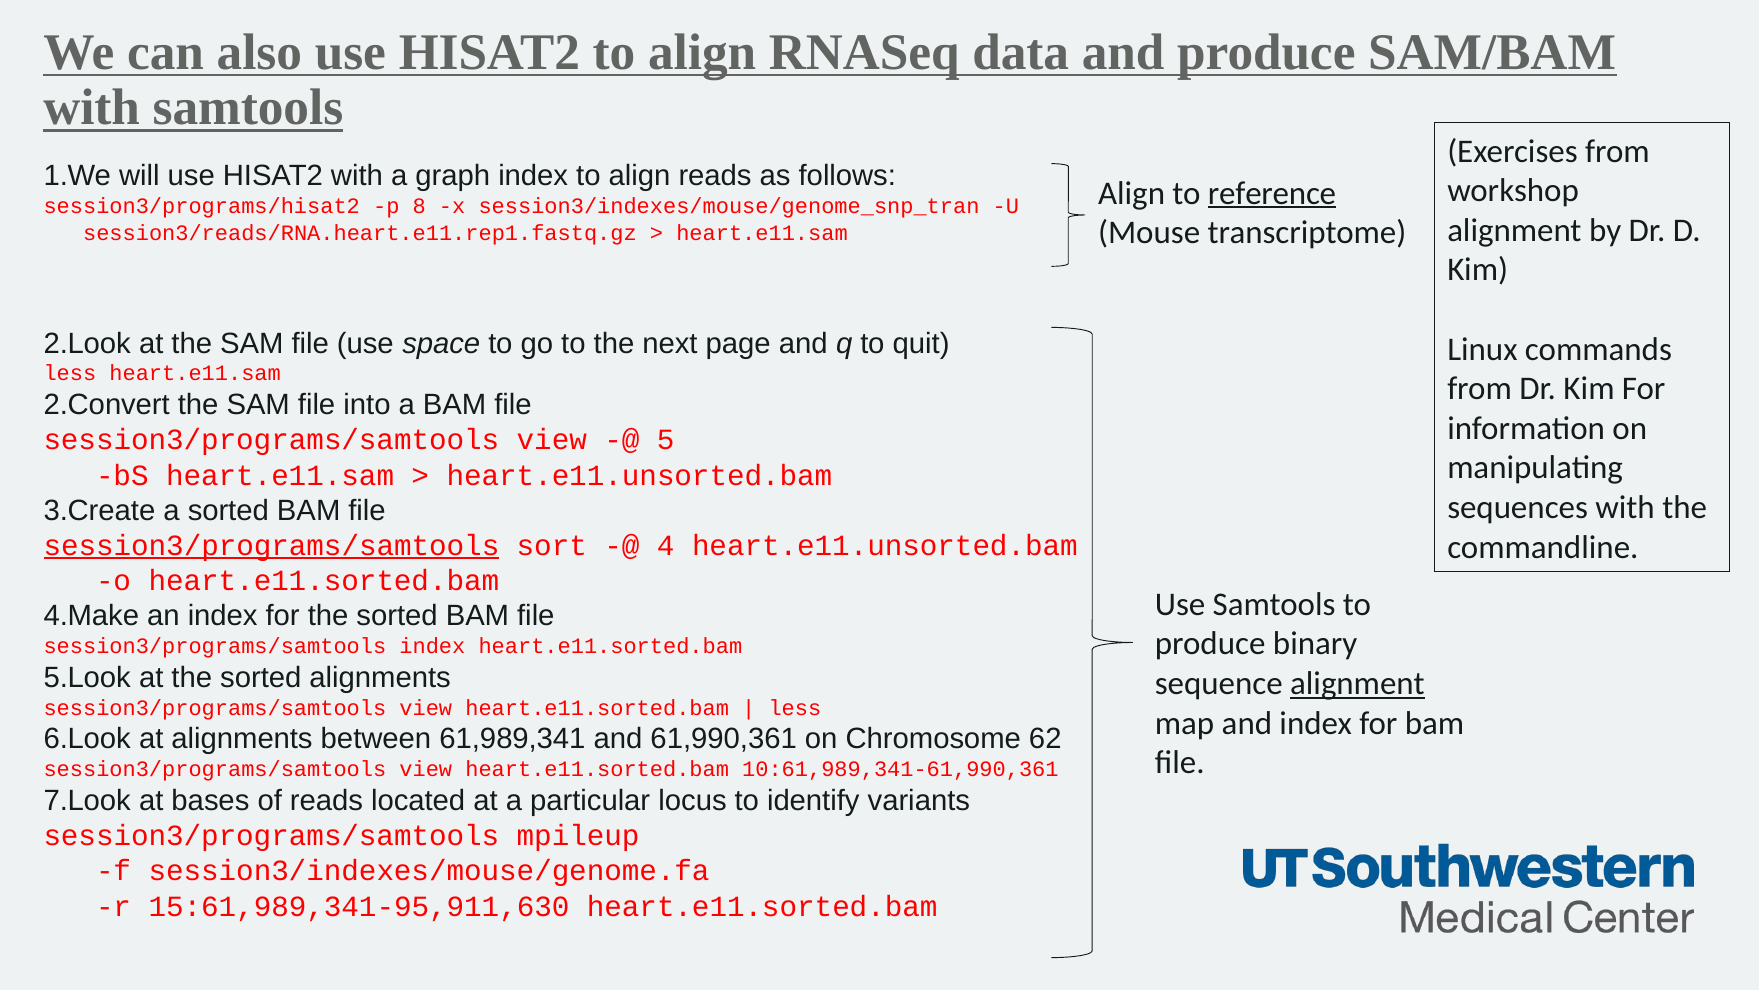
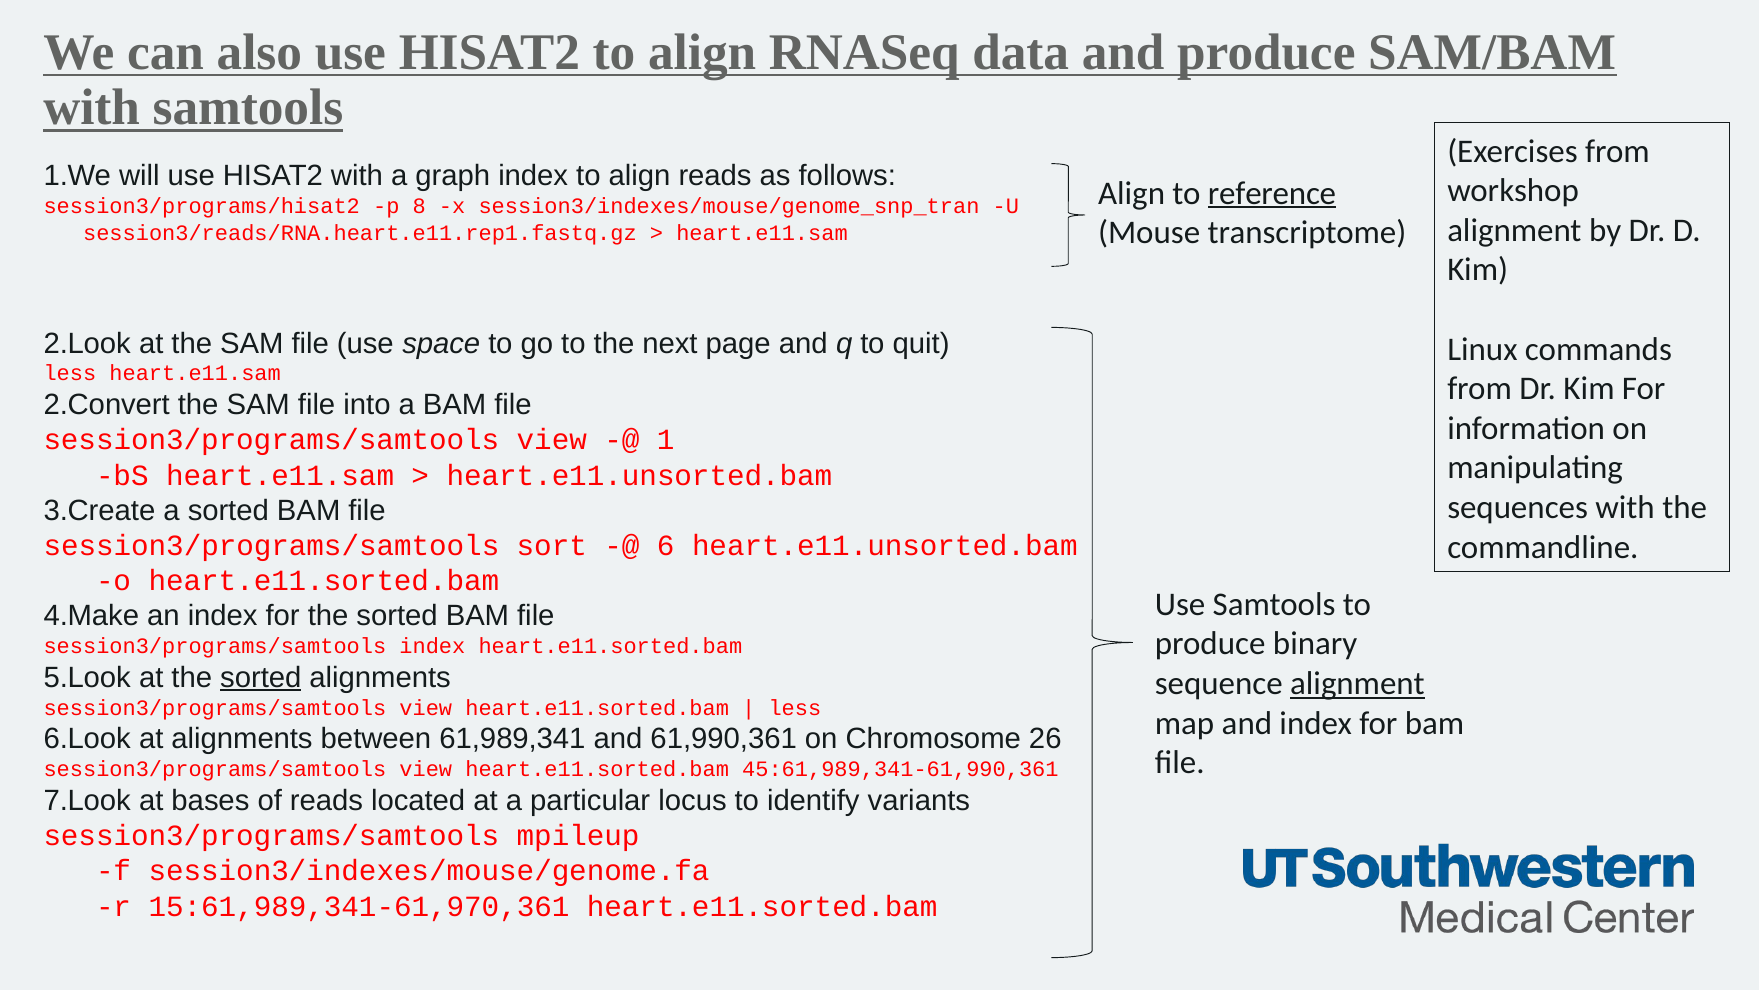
5: 5 -> 1 (666, 440)
session3/programs/samtools underline: present -> none (271, 545)
4: 4 -> 6 (666, 545)
sorted underline: none -> present (261, 677)
62: 62 -> 26 (1045, 739)
10:61,989,341-61,990,361: 10:61,989,341-61,990,361 -> 45:61,989,341-61,990,361 (900, 769)
15:61,989,341-95,911,630: 15:61,989,341-95,911,630 -> 15:61,989,341-61,970,361 (359, 906)
